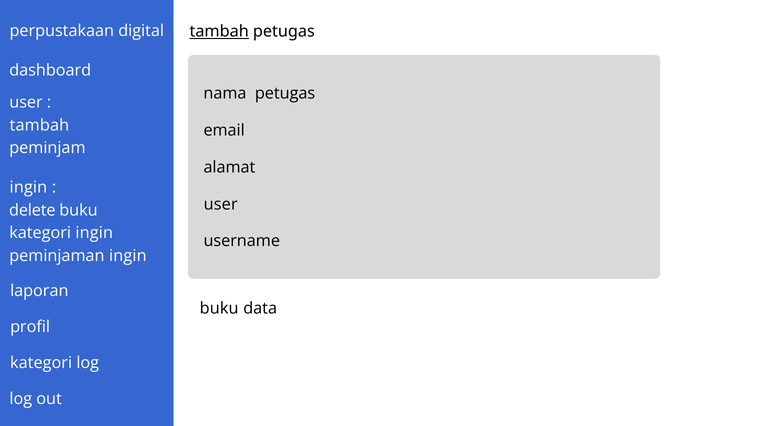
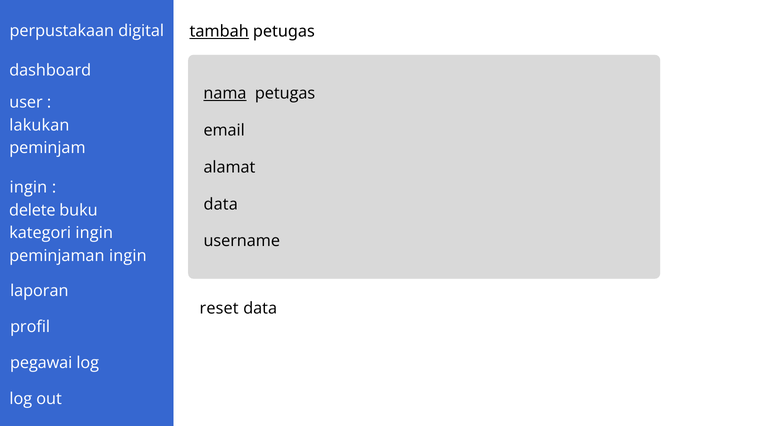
nama underline: none -> present (225, 94)
tambah: tambah -> lakukan (39, 125)
user: user -> data (221, 204)
buku: buku -> reset (219, 308)
kategori: kategori -> pegawai (41, 363)
